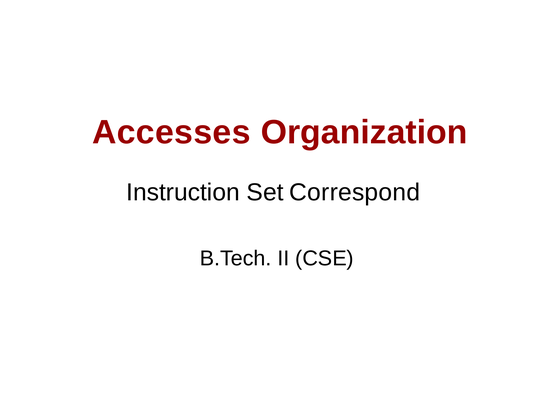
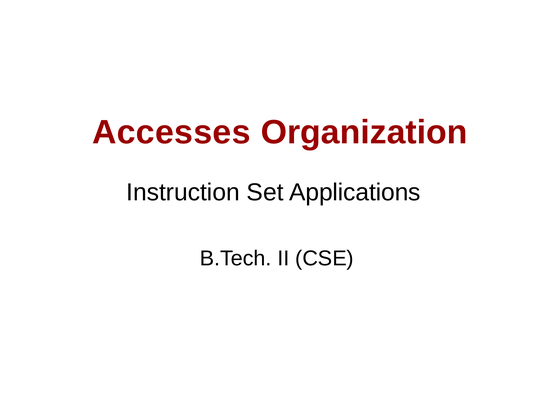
Correspond: Correspond -> Applications (355, 193)
